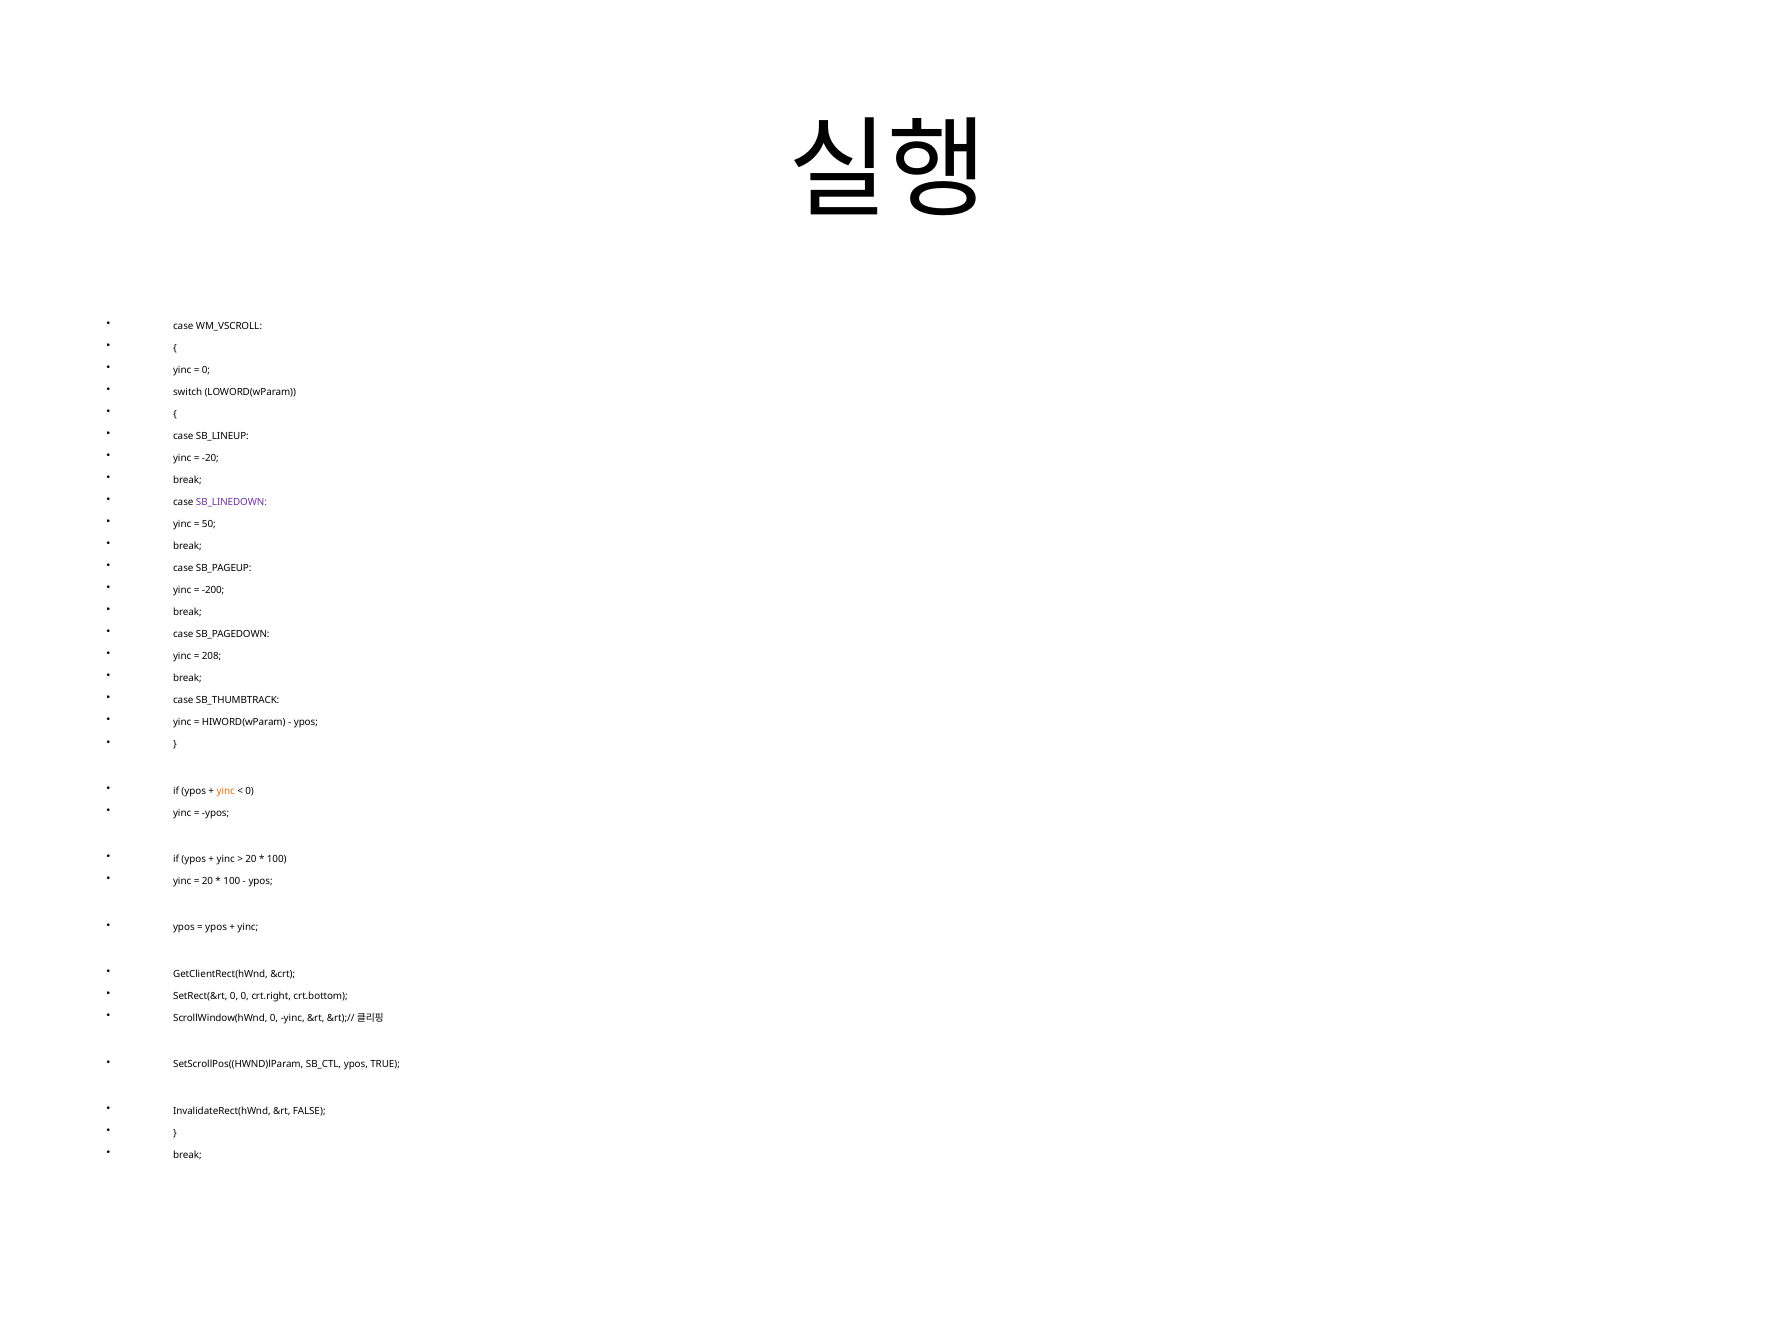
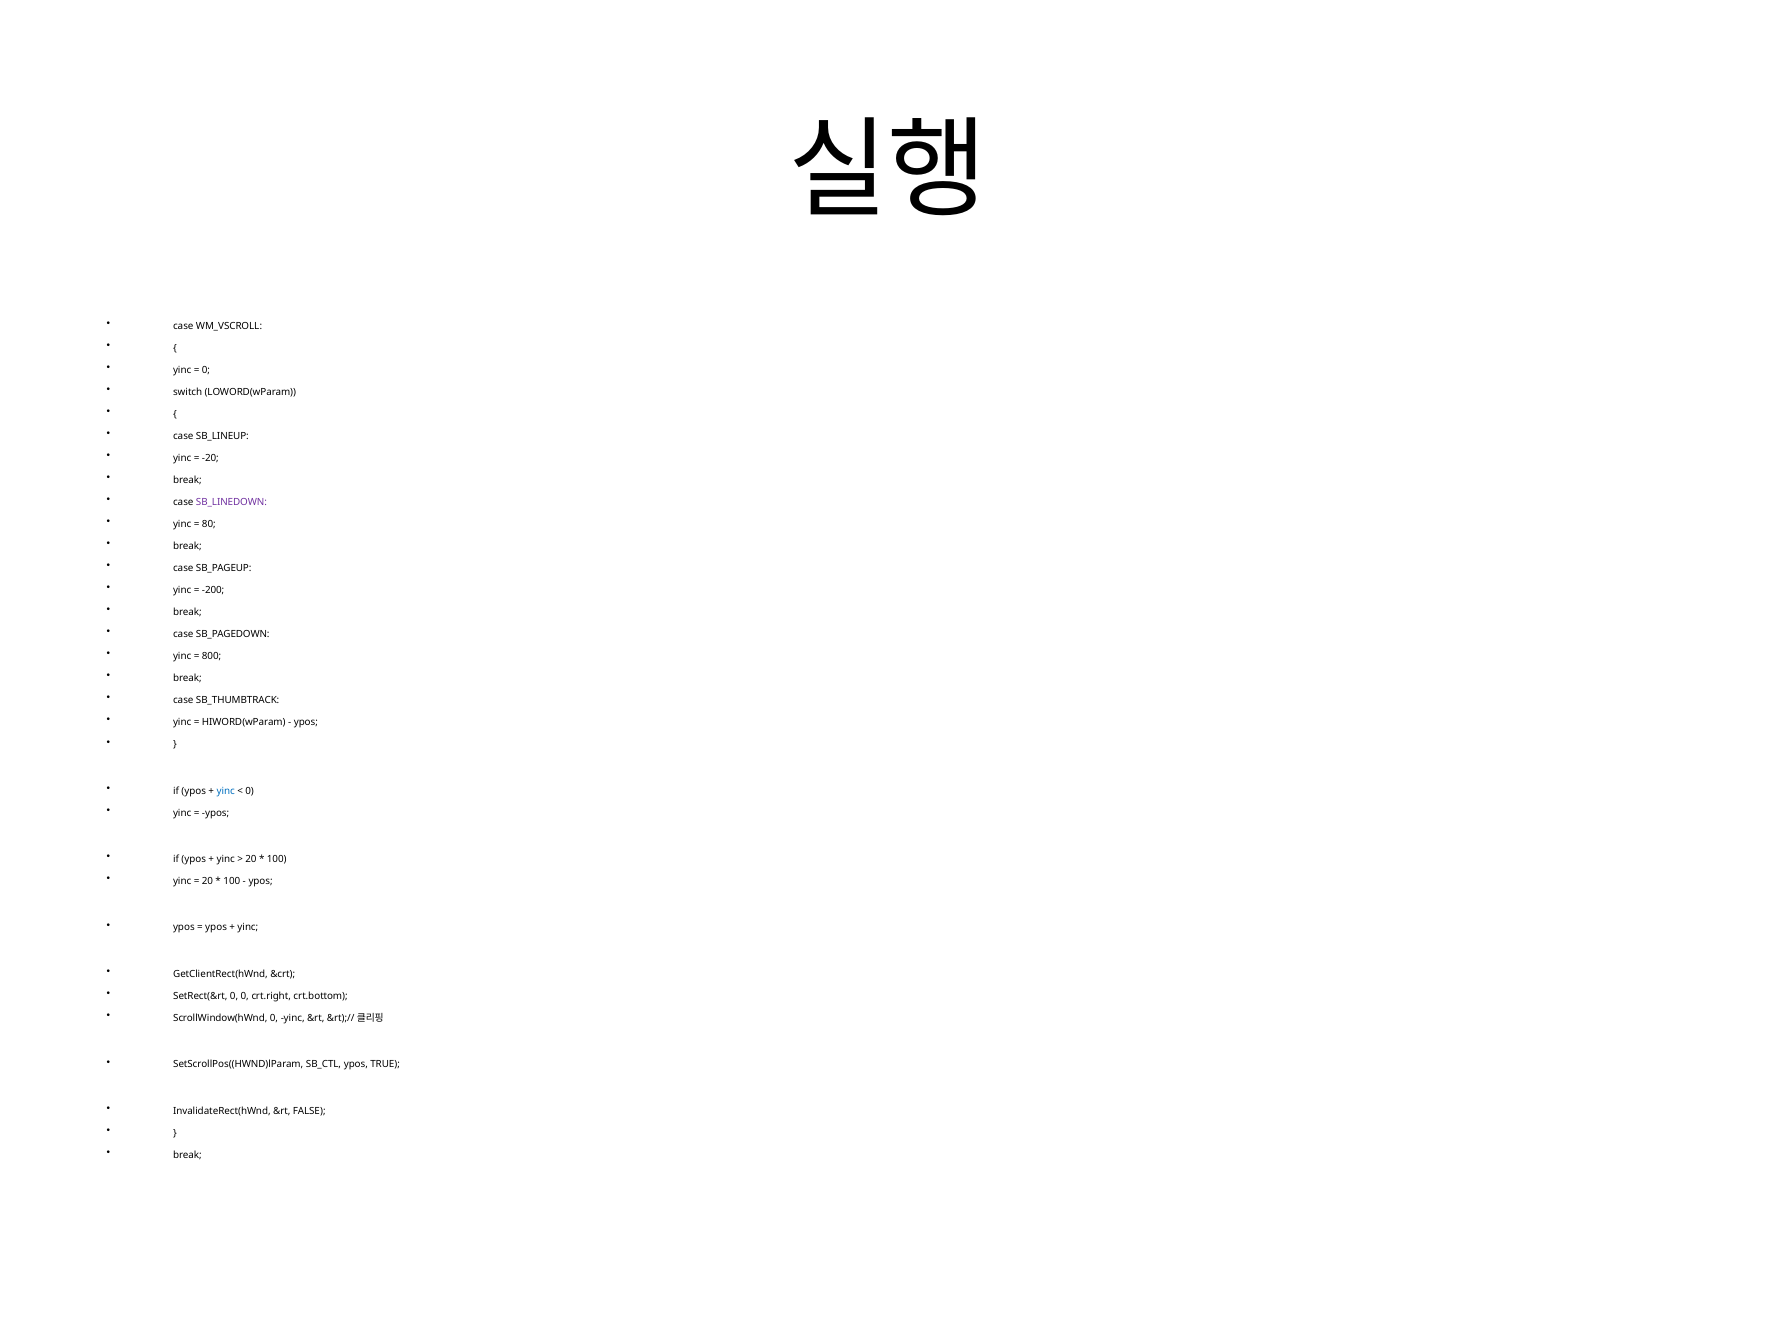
50: 50 -> 80 (209, 524)
208: 208 -> 800 (212, 656)
yinc colour: orange -> blue (226, 791)
